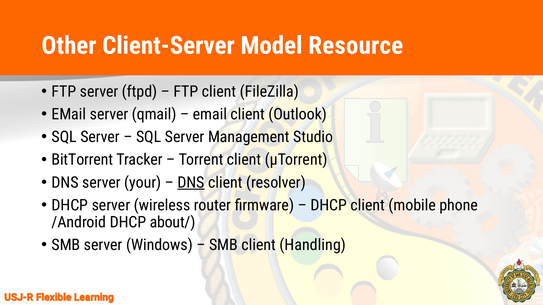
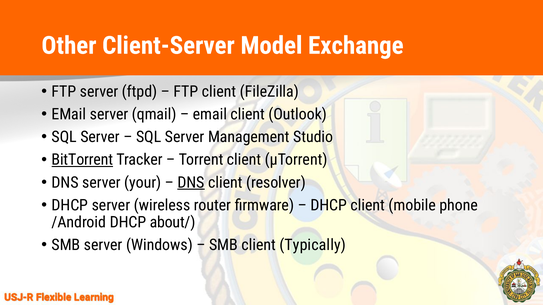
Resource: Resource -> Exchange (356, 46)
BitTorrent underline: none -> present (82, 160)
Handling: Handling -> Typically (313, 245)
